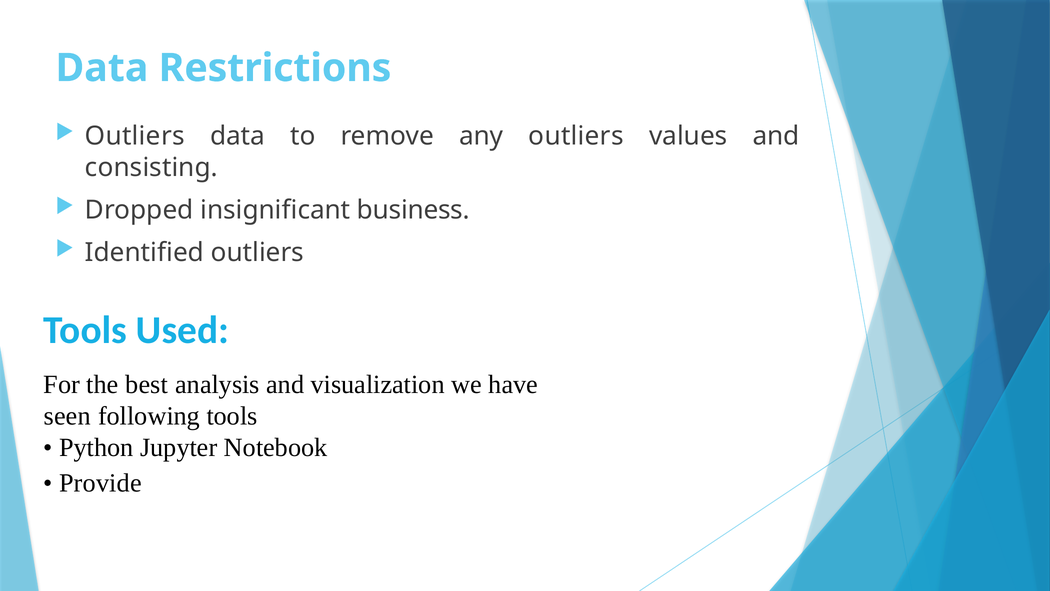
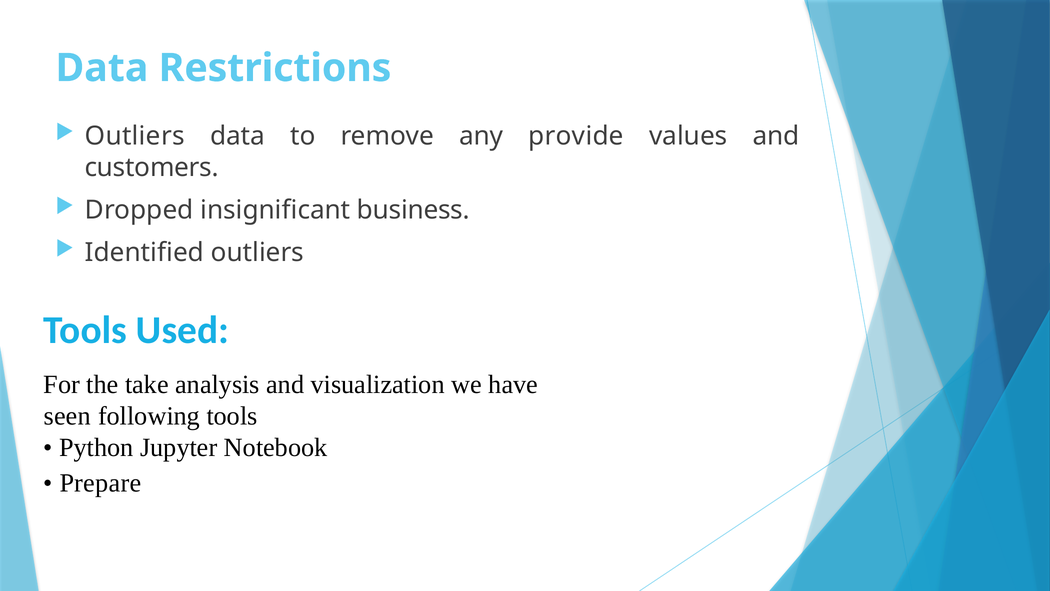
any outliers: outliers -> provide (576, 136)
consisting: consisting -> customers (152, 167)
best: best -> take (147, 384)
Provide: Provide -> Prepare (100, 483)
